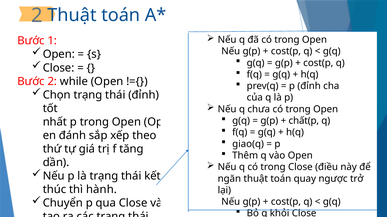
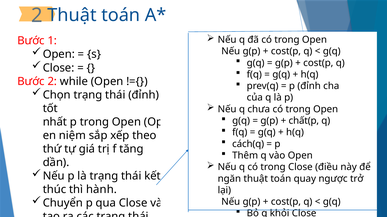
đánh: đánh -> niệm (72, 136)
giao(q: giao(q -> cách(q (248, 144)
